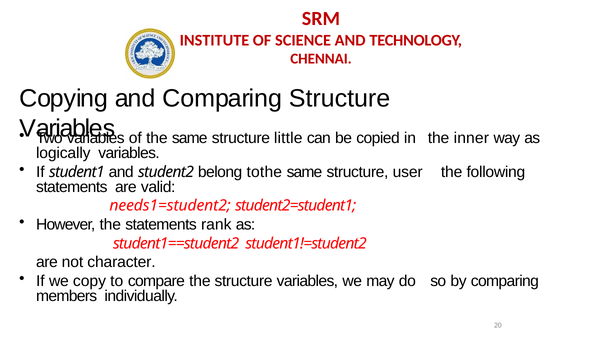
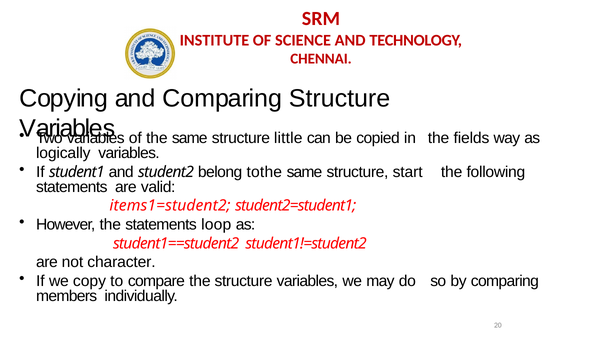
inner: inner -> fields (472, 138)
user: user -> start (408, 172)
needs1=student2: needs1=student2 -> items1=student2 (170, 206)
rank: rank -> loop (216, 225)
